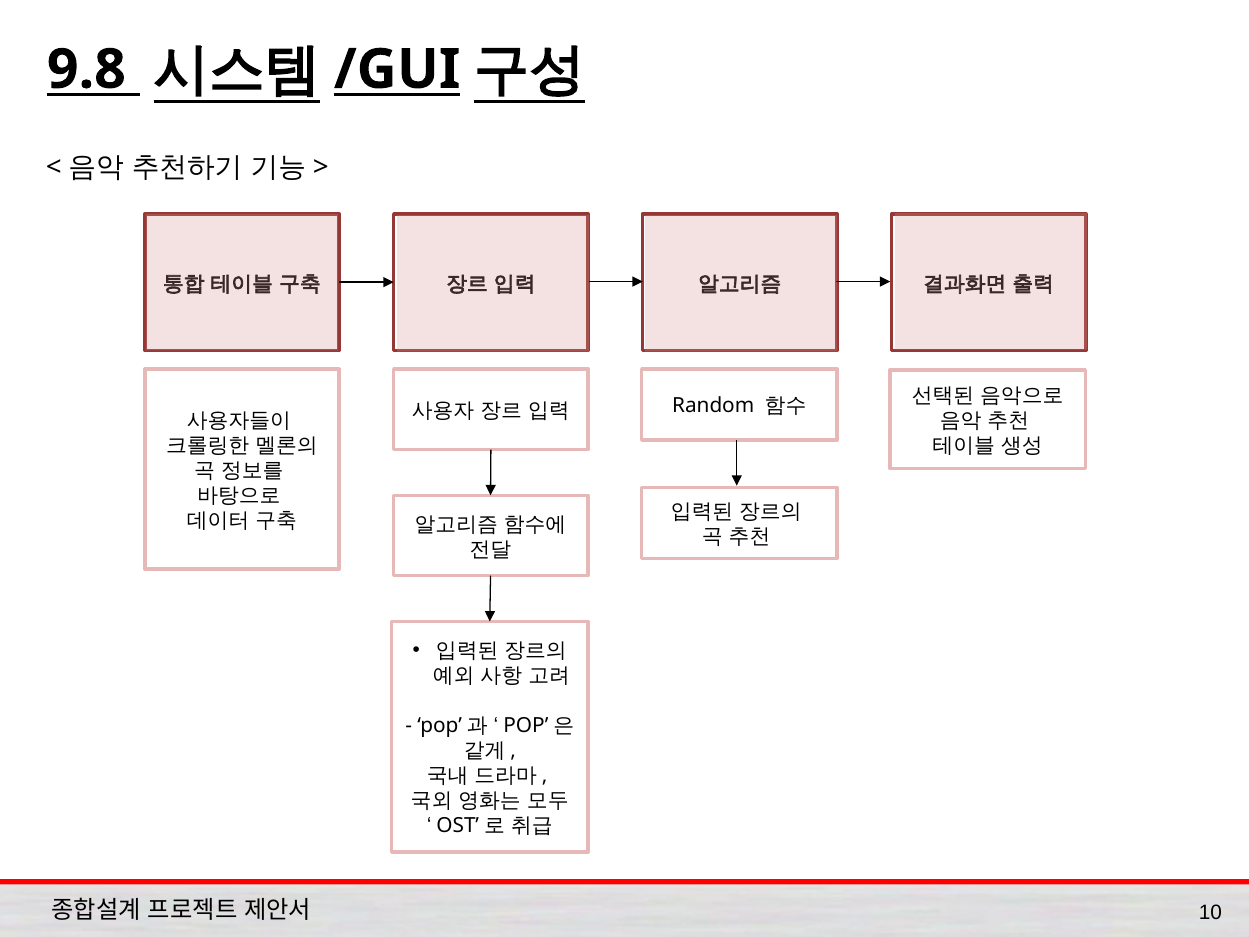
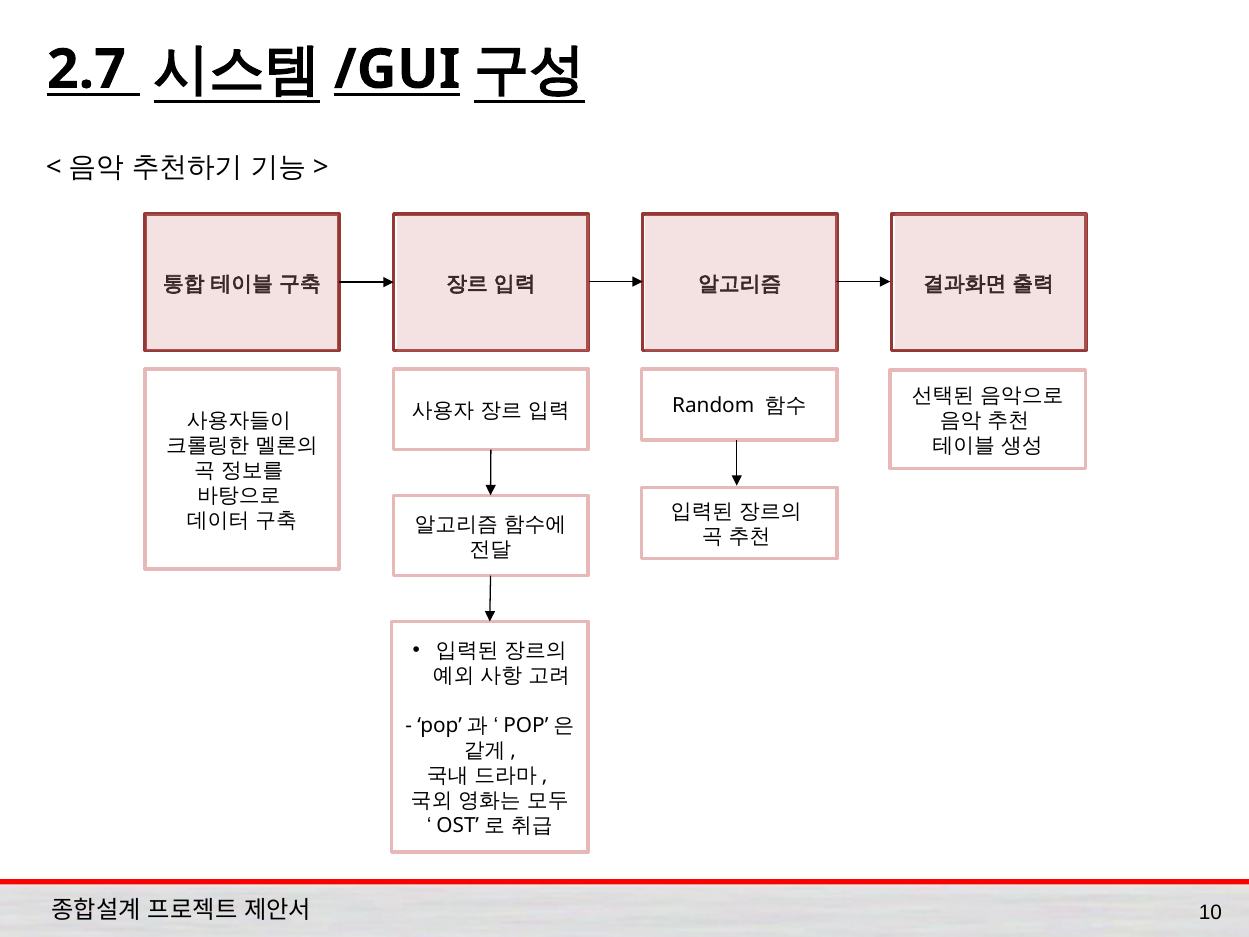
9.8: 9.8 -> 2.7 (86, 70)
